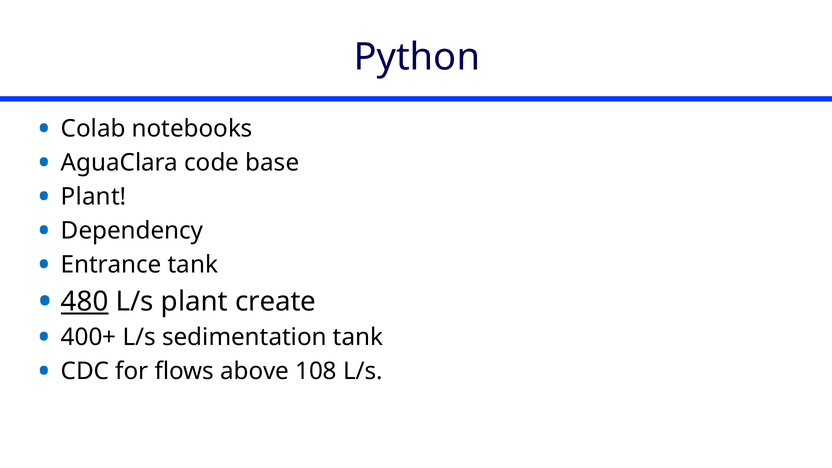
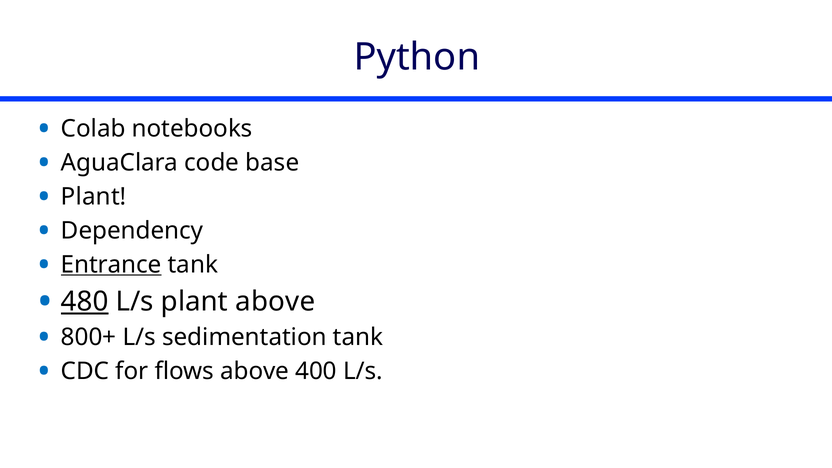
Entrance underline: none -> present (111, 265)
plant create: create -> above (275, 302)
400+: 400+ -> 800+ (89, 337)
108: 108 -> 400 (316, 371)
